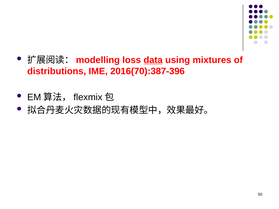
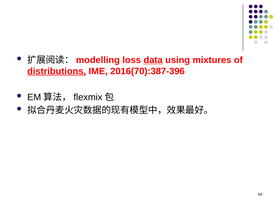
distributions underline: none -> present (57, 71)
